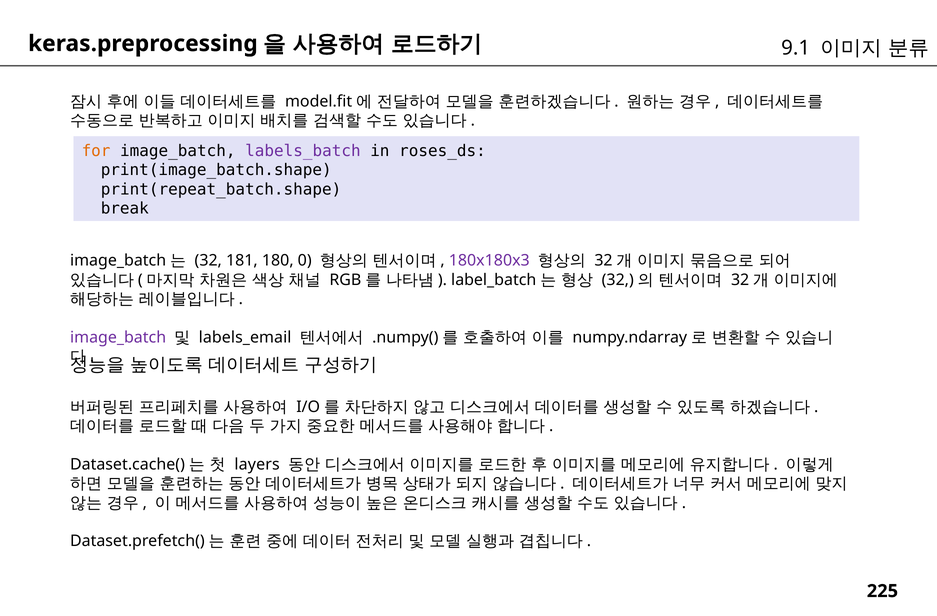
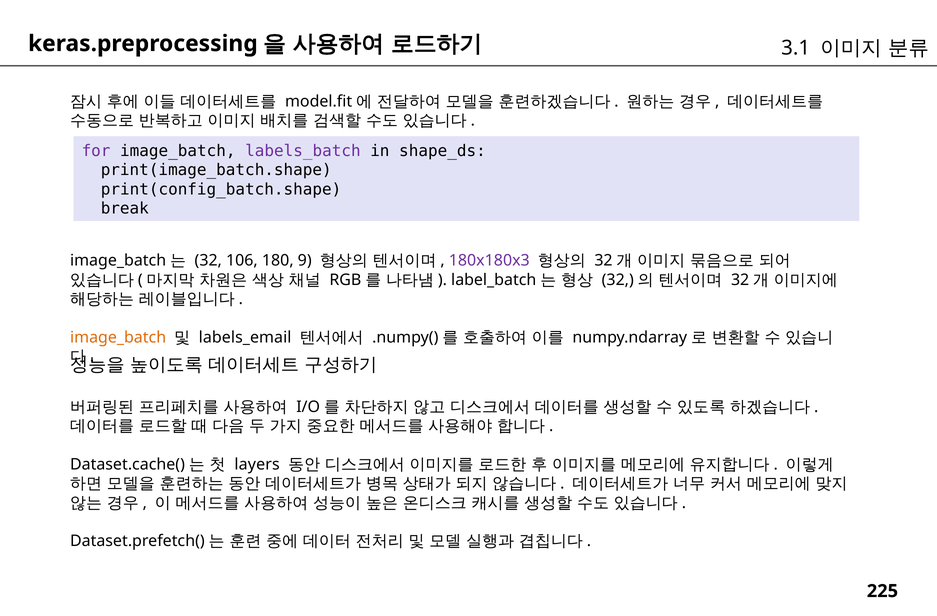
9.1: 9.1 -> 3.1 (796, 48)
for colour: orange -> purple (96, 151)
roses_ds: roses_ds -> shape_ds (442, 151)
print(repeat_batch.shape: print(repeat_batch.shape -> print(config_batch.shape (221, 189)
181: 181 -> 106 (242, 260)
0: 0 -> 9 (305, 260)
image_batch colour: purple -> orange (118, 337)
